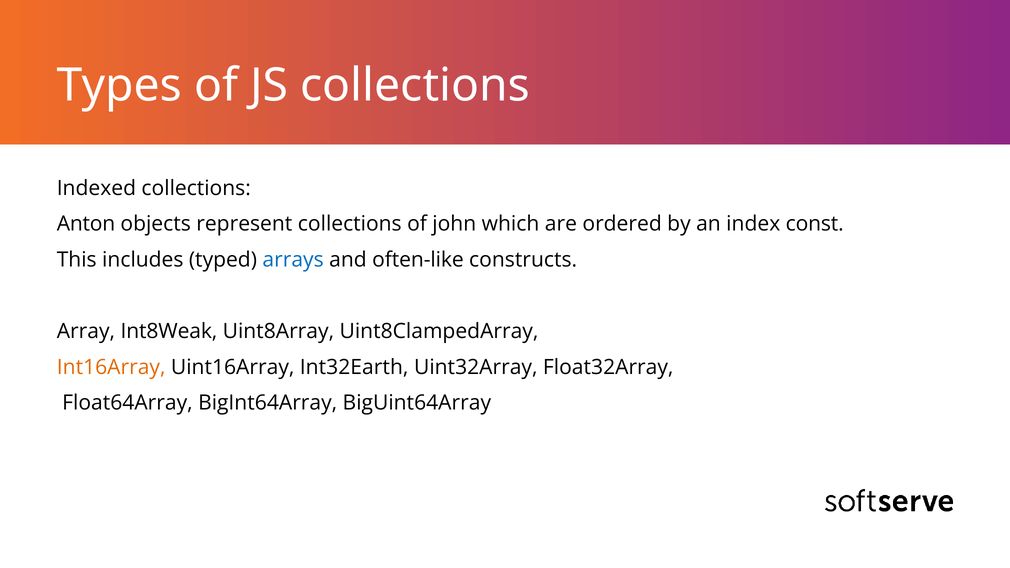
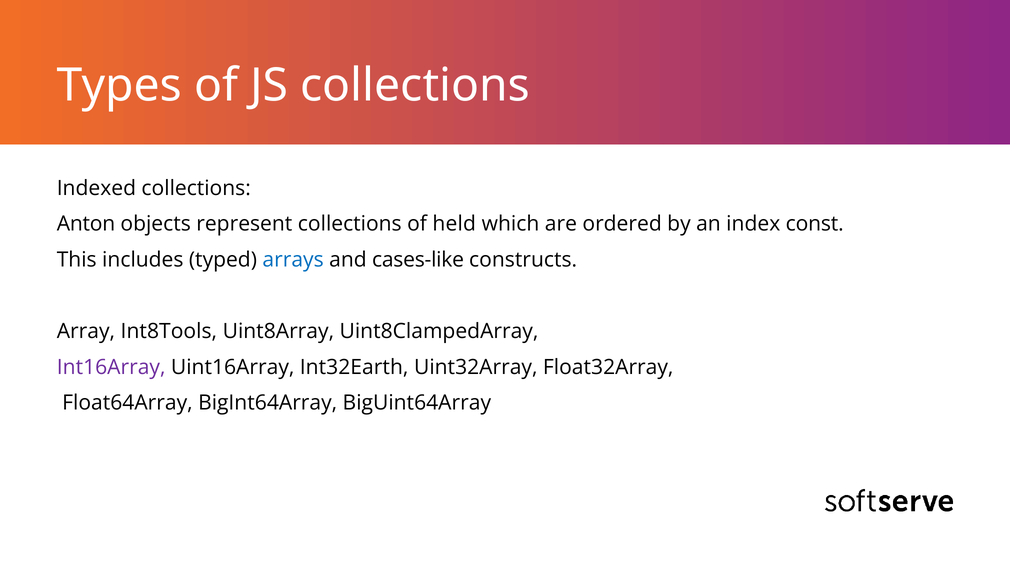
john: john -> held (454, 224)
often-like: often-like -> cases-like (418, 260)
Int8Weak: Int8Weak -> Int8Tools (169, 331)
Int16Array colour: orange -> purple (111, 367)
